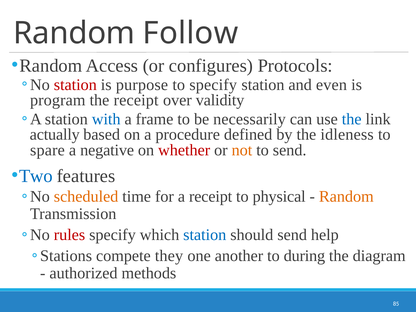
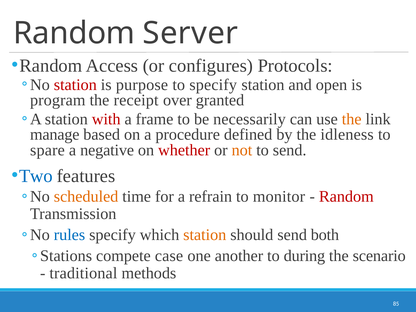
Follow: Follow -> Server (190, 33)
even: even -> open (332, 85)
validity: validity -> granted (220, 100)
with colour: blue -> red (106, 119)
the colour: blue -> orange (352, 119)
actually: actually -> manage (55, 135)
a receipt: receipt -> refrain (211, 197)
physical: physical -> monitor (279, 197)
Random colour: orange -> red (346, 197)
rules colour: red -> blue (69, 235)
station colour: blue -> orange (205, 235)
help: help -> both (325, 235)
they: they -> case (169, 256)
diagram: diagram -> scenario (379, 256)
authorized: authorized -> traditional (83, 273)
